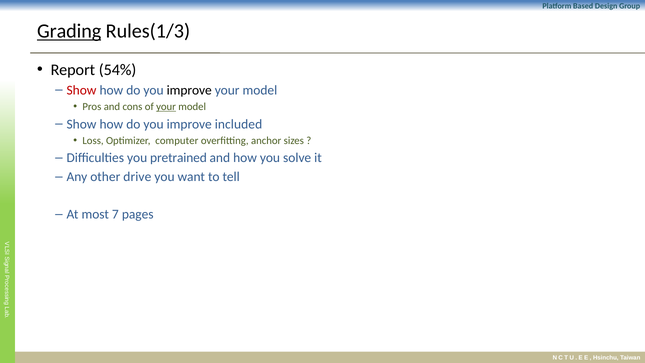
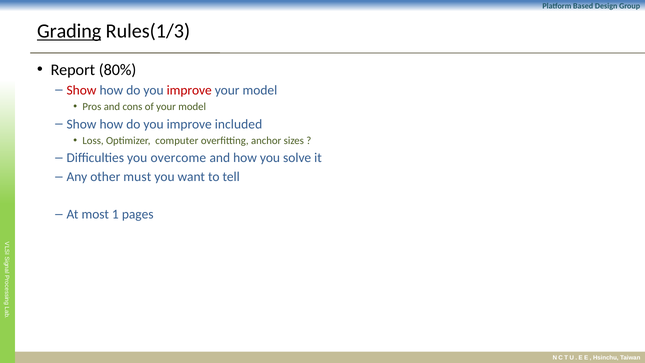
54%: 54% -> 80% (118, 70)
improve colour: black -> red (189, 90)
your underline: present -> none (166, 107)
pretrained: pretrained -> overcome (178, 158)
drive: drive -> must (137, 177)
7: 7 -> 1 (115, 214)
